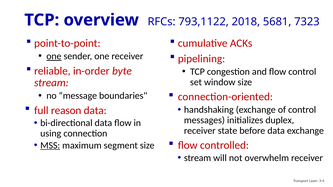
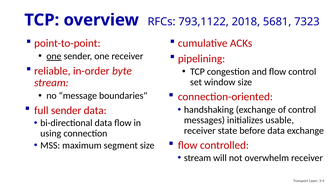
full reason: reason -> sender (66, 111)
duplex: duplex -> usable (280, 120)
MSS underline: present -> none (50, 146)
